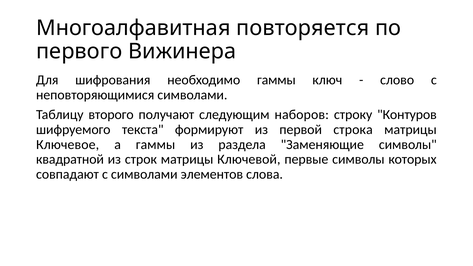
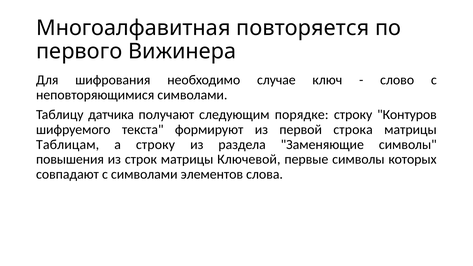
необходимо гаммы: гаммы -> случае (276, 80)
второго: второго -> датчика (111, 115)
наборов: наборов -> порядке (302, 115)
Ключевое: Ключевое -> Таблицам (68, 145)
а гаммы: гаммы -> строку (155, 145)
квадратной: квадратной -> повышения (70, 159)
